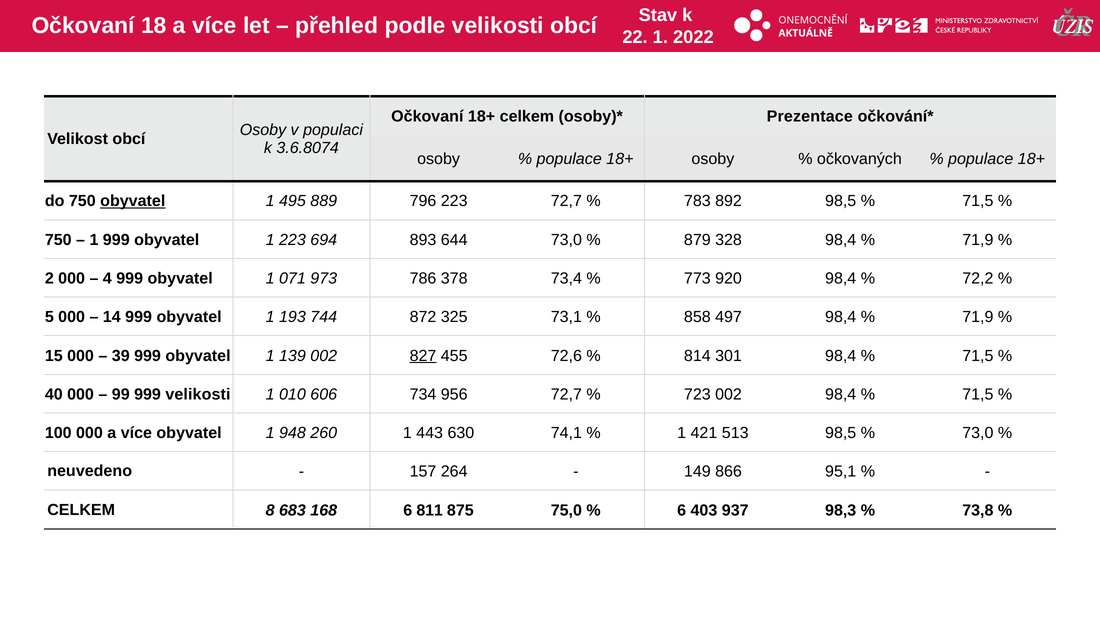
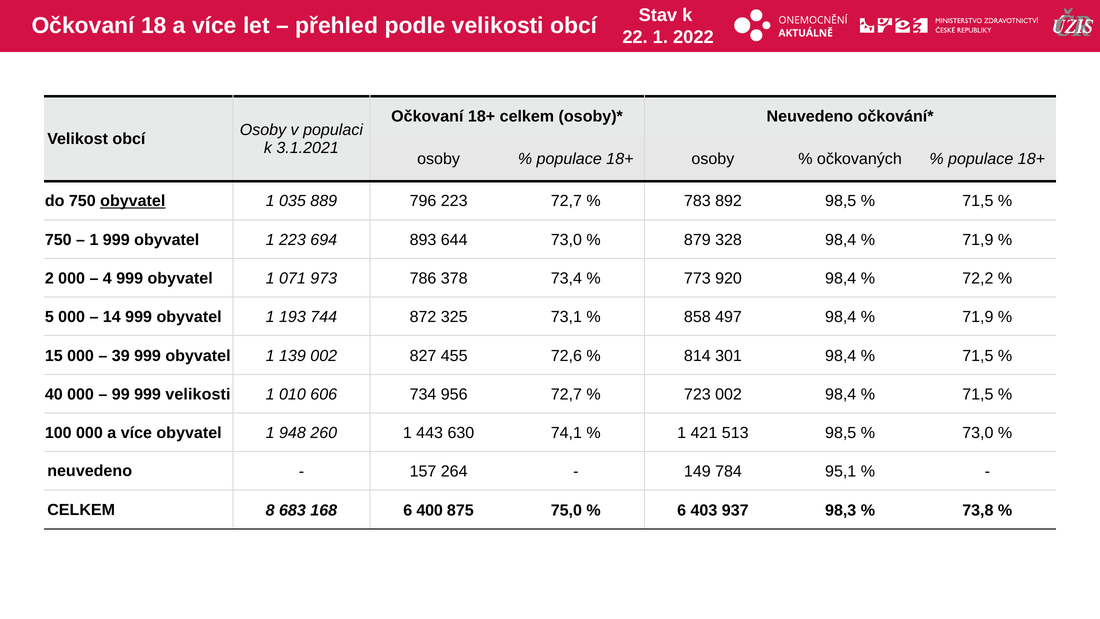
Prezentace: Prezentace -> Neuvedeno (810, 117)
3.6.8074: 3.6.8074 -> 3.1.2021 (308, 148)
495: 495 -> 035 (292, 201)
827 underline: present -> none (423, 356)
866: 866 -> 784 (729, 471)
811: 811 -> 400 (430, 510)
